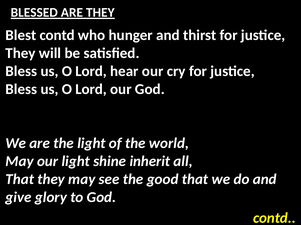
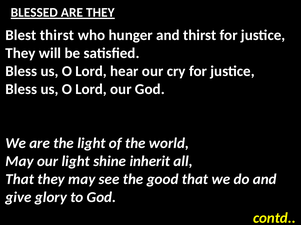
Blest contd: contd -> thirst (57, 35)
